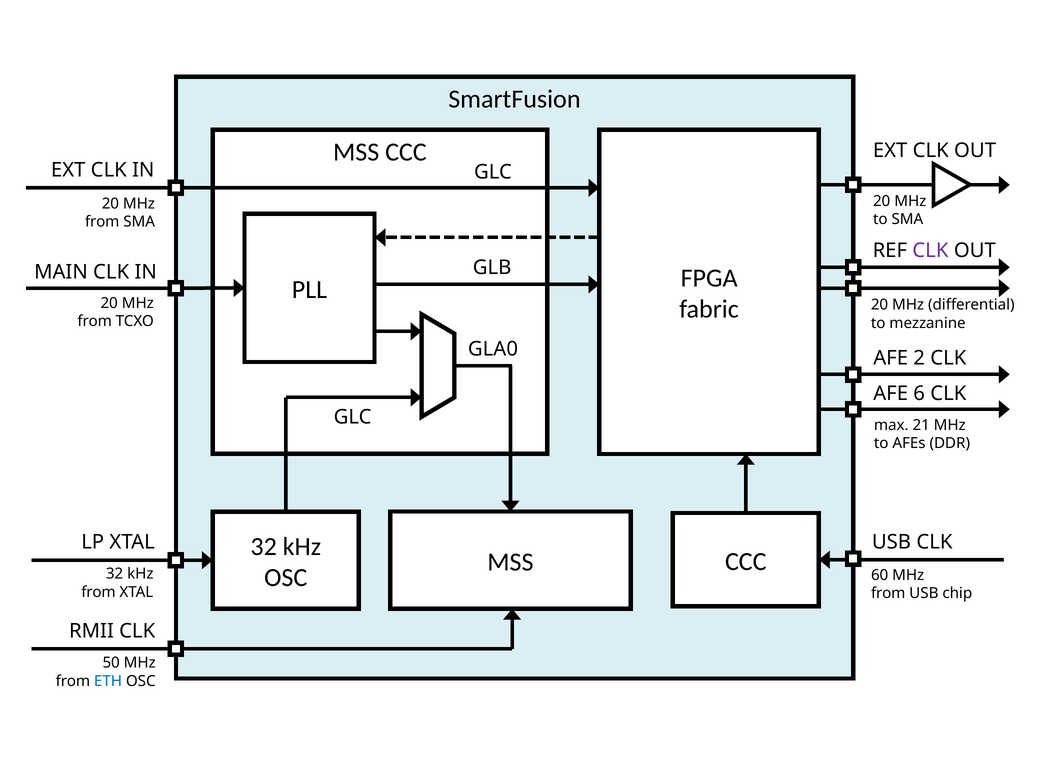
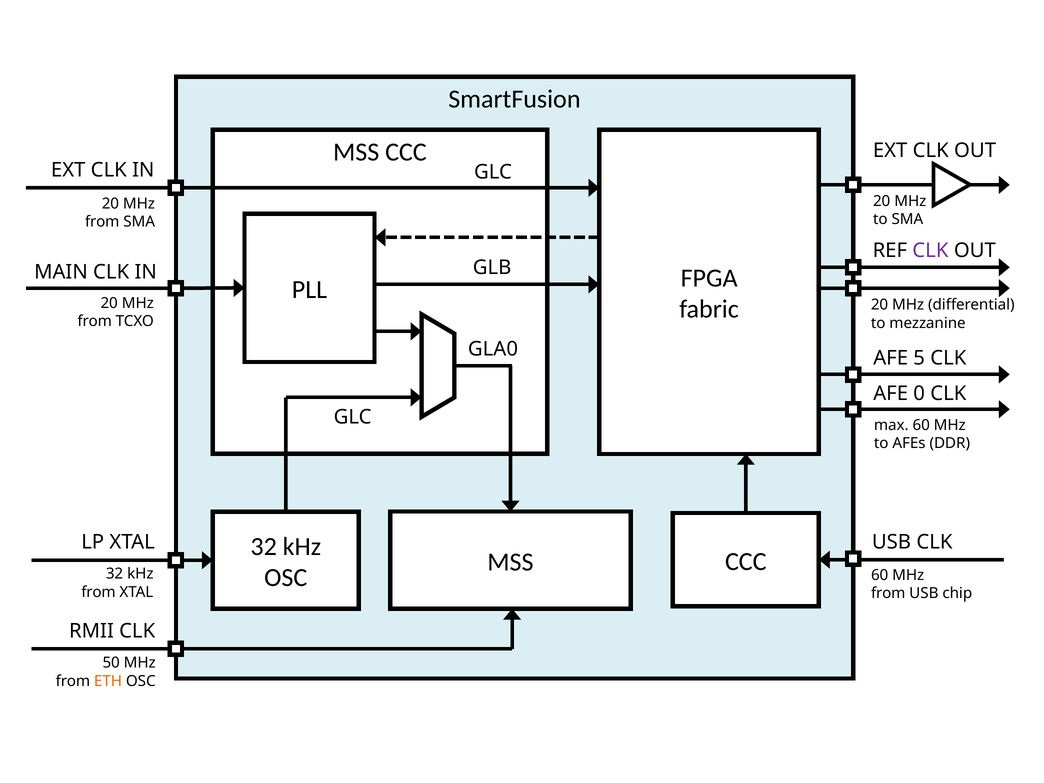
2: 2 -> 5 (919, 358)
6: 6 -> 0 (919, 394)
max 21: 21 -> 60 (921, 425)
ETH colour: blue -> orange (108, 681)
